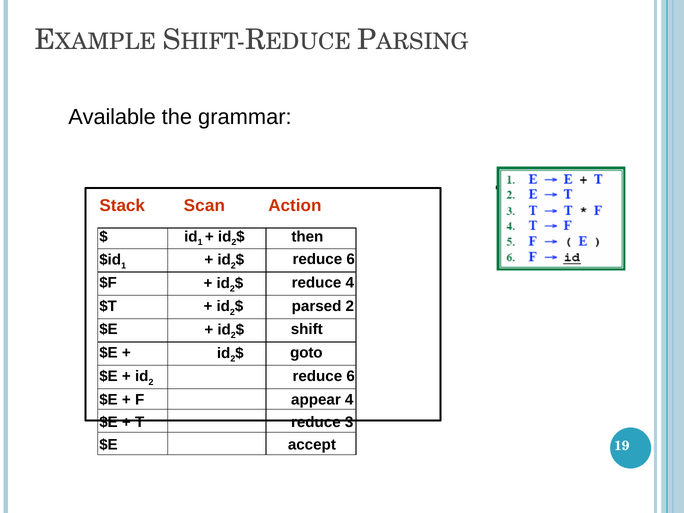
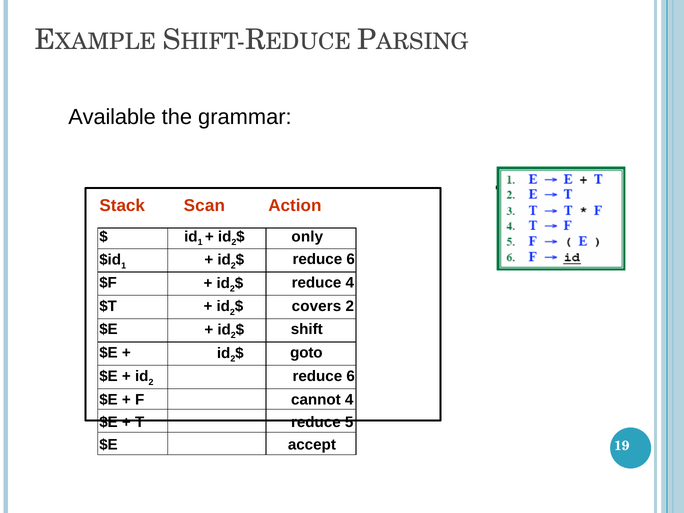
then: then -> only (307, 237)
parsed: parsed -> covers (317, 306)
appear: appear -> cannot (316, 399)
3: 3 -> 5 (349, 422)
